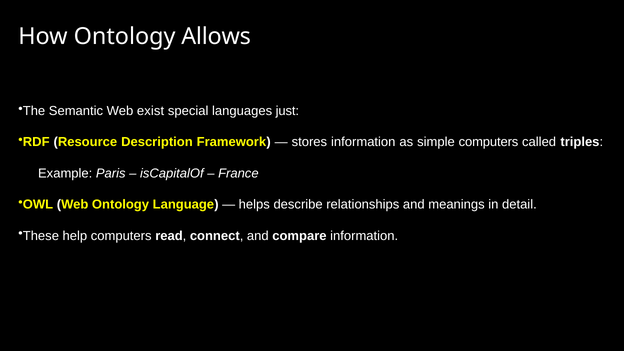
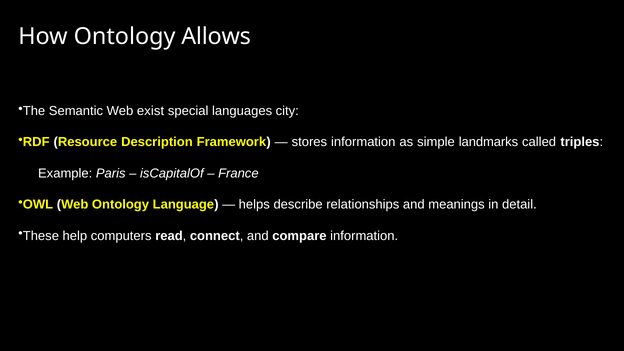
just: just -> city (287, 111)
simple computers: computers -> landmarks (488, 142)
